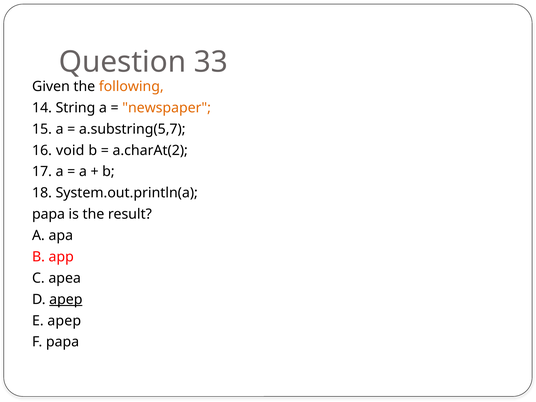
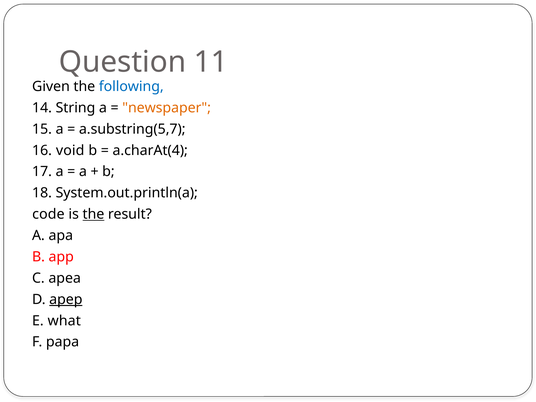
33: 33 -> 11 (211, 62)
following colour: orange -> blue (131, 86)
a.charAt(2: a.charAt(2 -> a.charAt(4 (150, 150)
papa: papa -> code (48, 214)
the underline: none -> present (93, 214)
E apep: apep -> what (64, 321)
